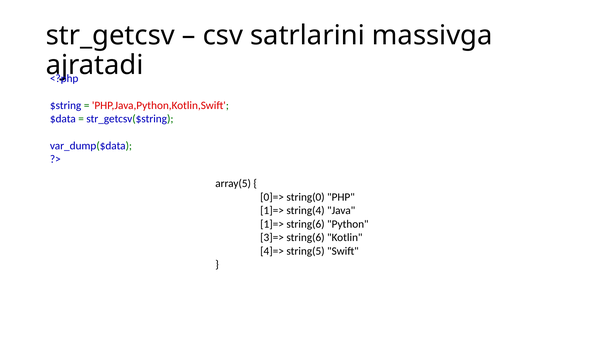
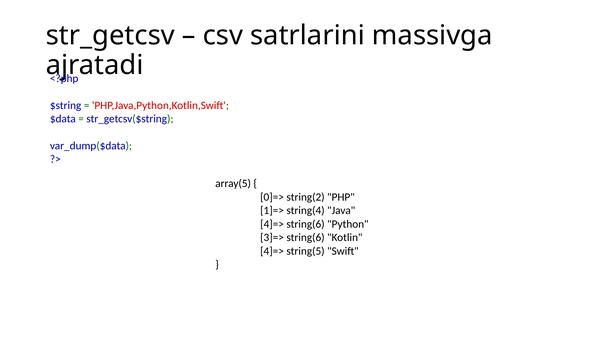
string(0: string(0 -> string(2 (306, 197)
1]=>: 1]=> -> 4]=> (272, 224)
